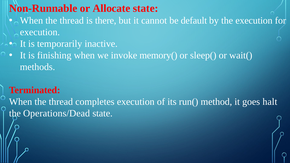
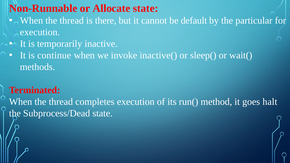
the execution: execution -> particular (254, 21)
finishing: finishing -> continue (54, 55)
memory(: memory( -> inactive( (158, 55)
Operations/Dead: Operations/Dead -> Subprocess/Dead (57, 113)
